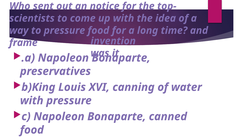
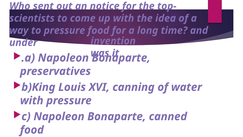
frame: frame -> under (23, 43)
